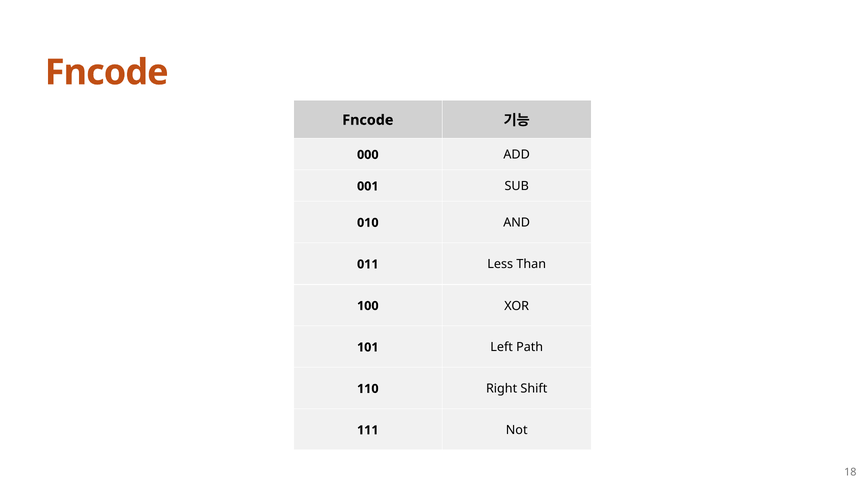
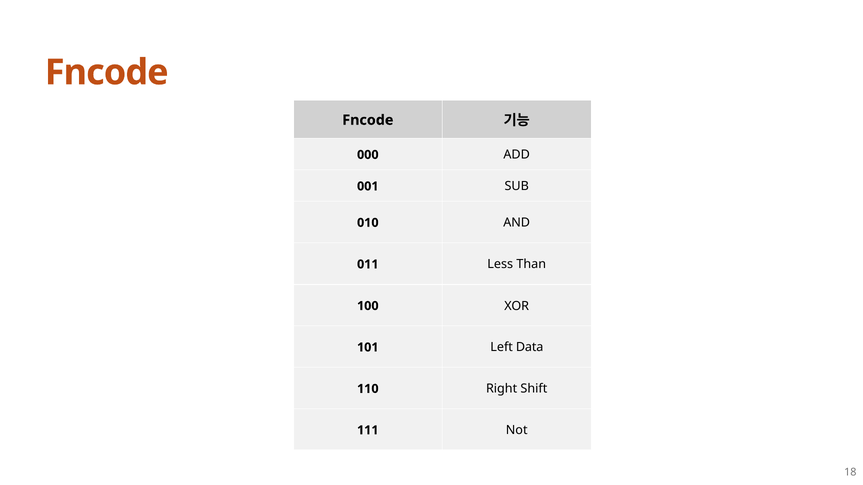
Path: Path -> Data (530, 348)
